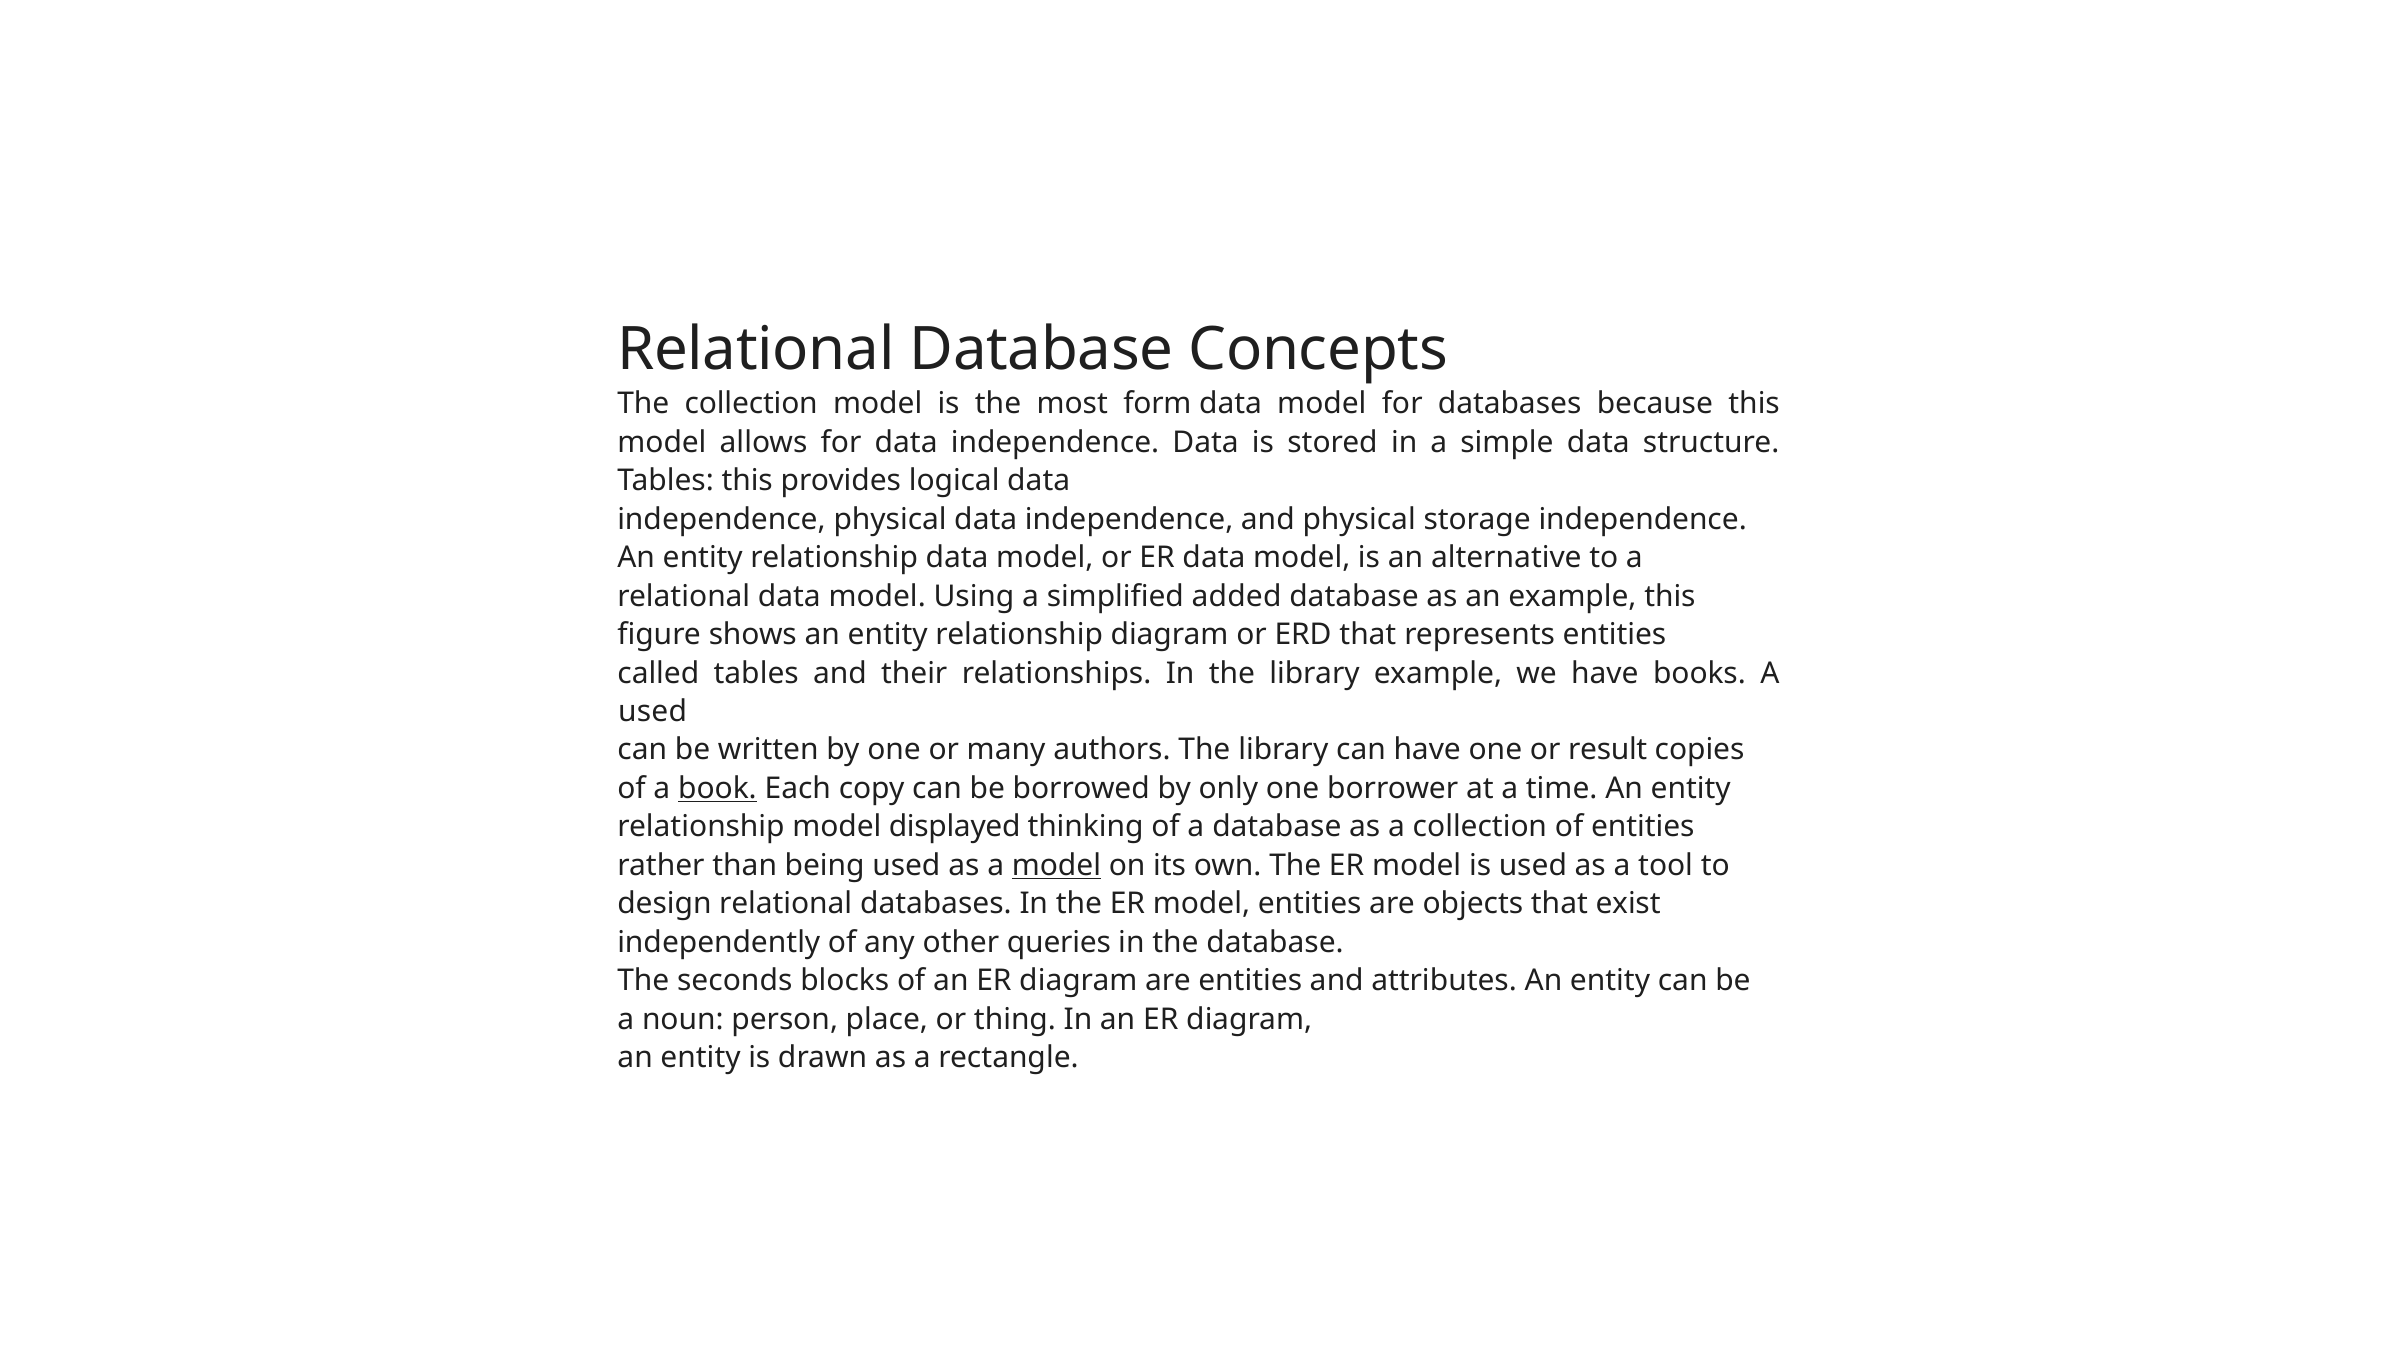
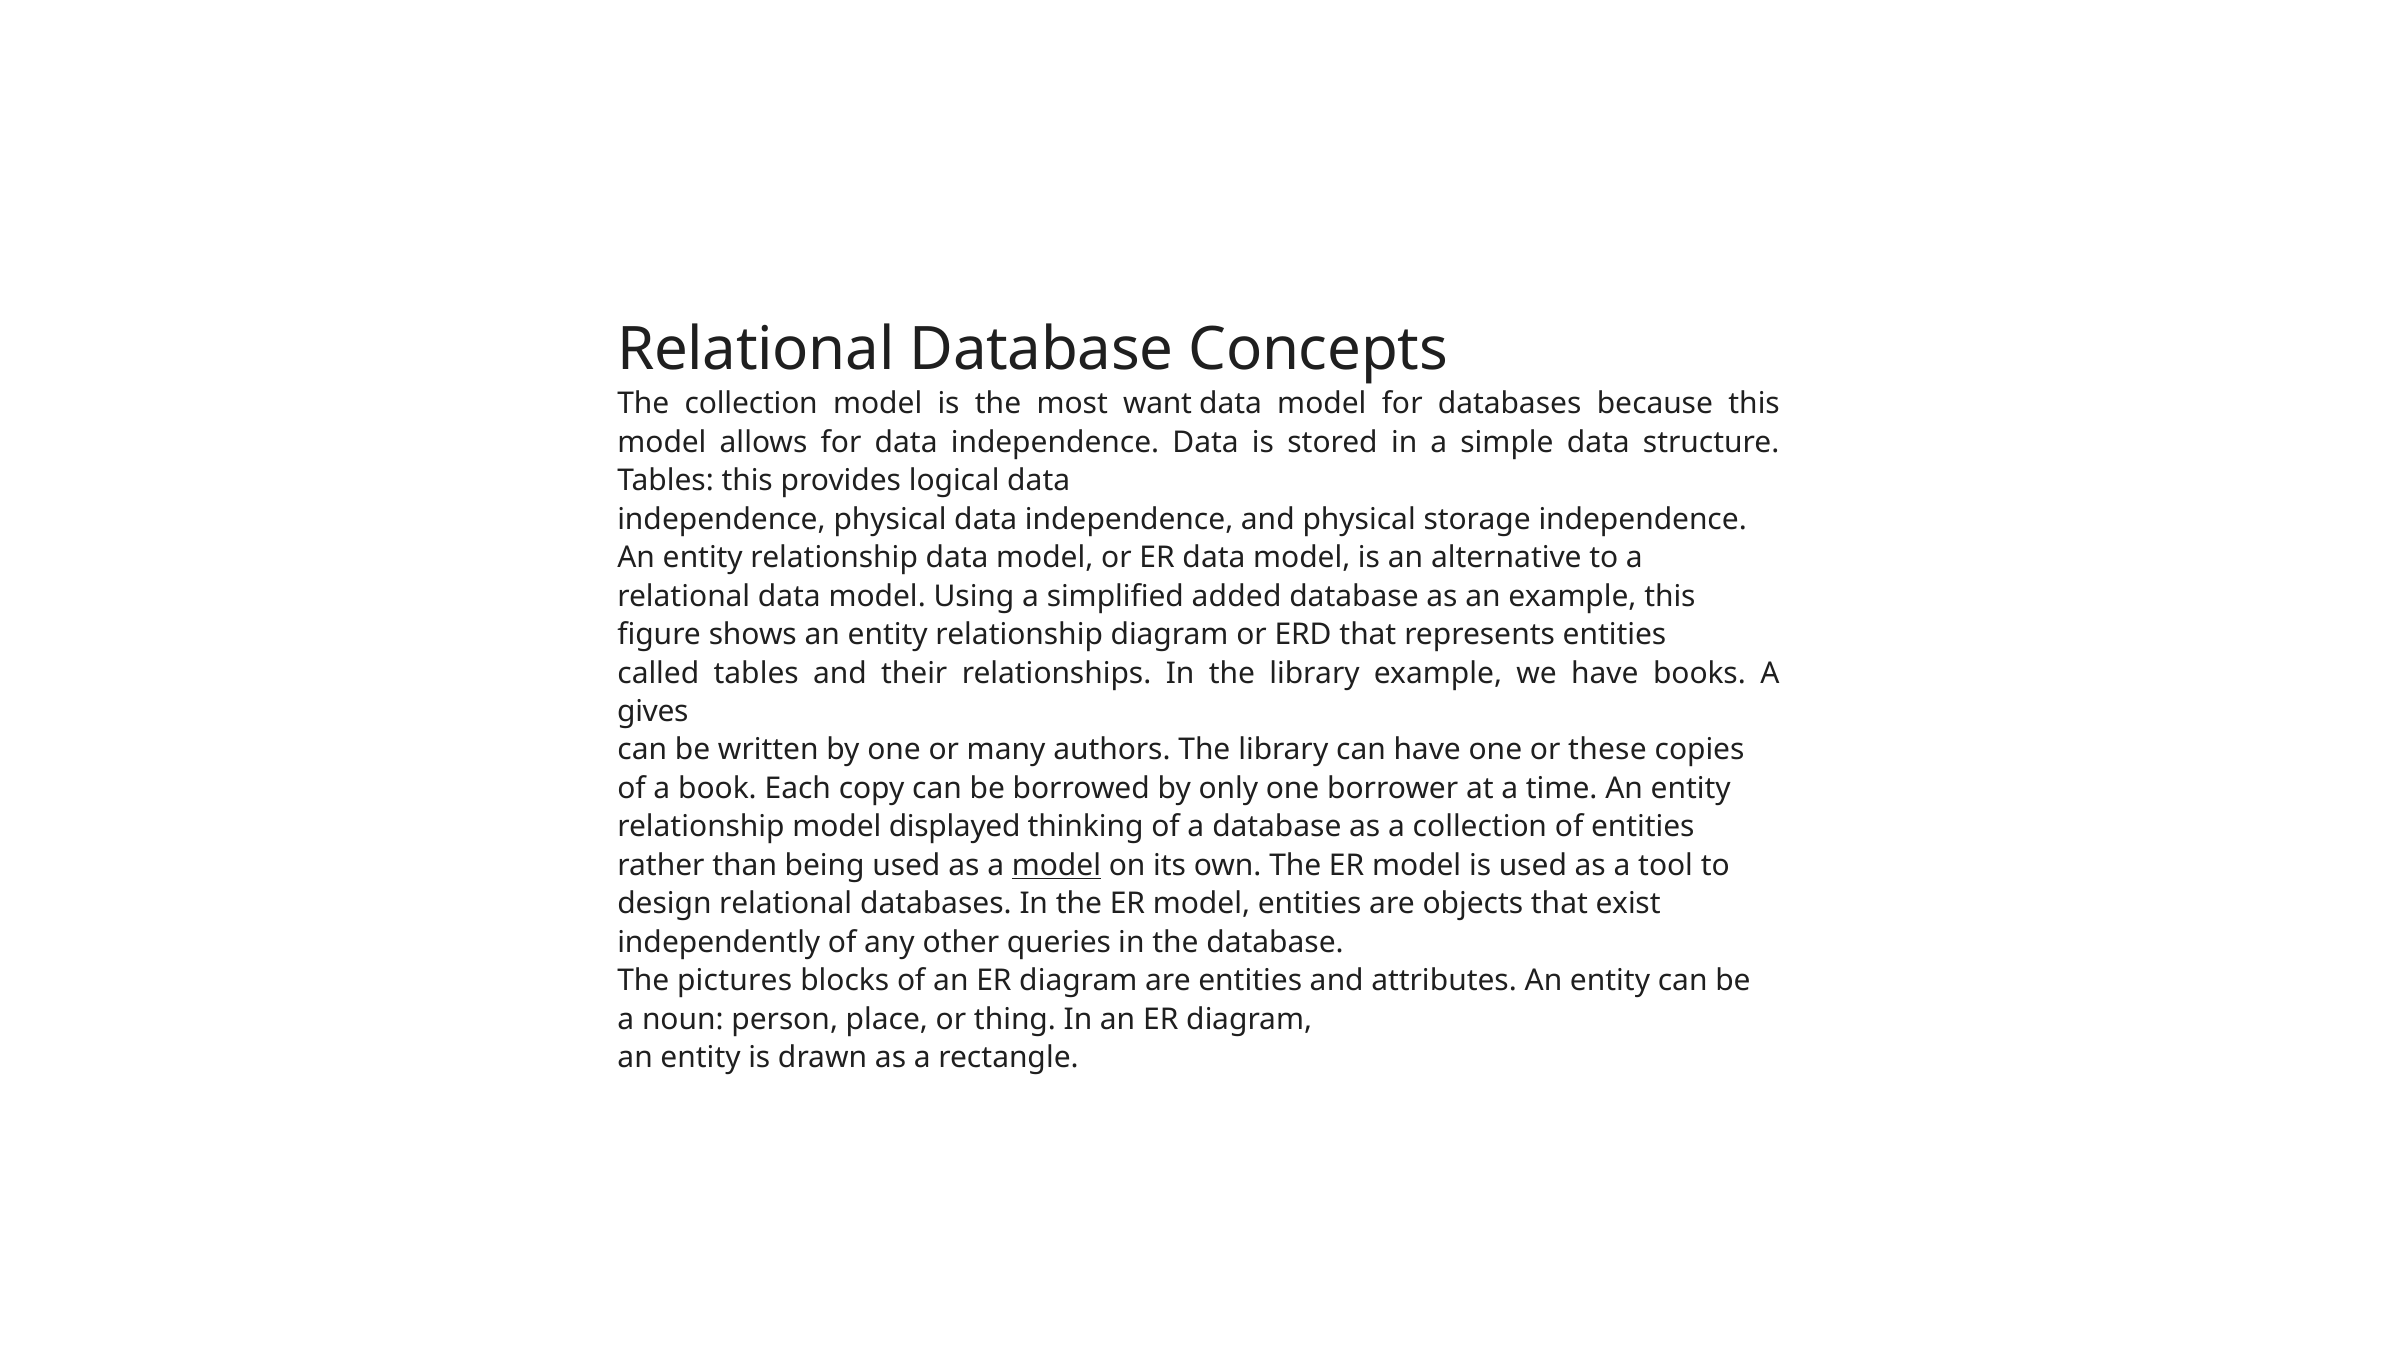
form: form -> want (1157, 404)
used: used -> gives (653, 711)
result: result -> these (1607, 750)
book underline: present -> none (717, 788)
seconds: seconds -> pictures (735, 981)
